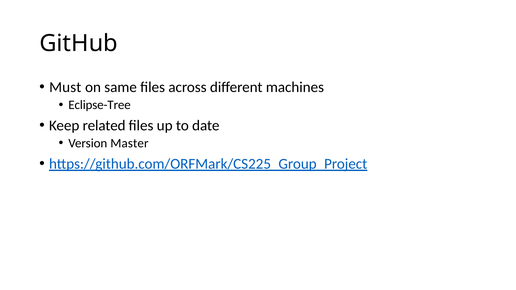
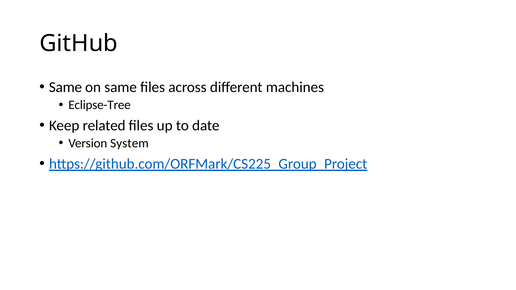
Must: Must -> Same (65, 87)
Master: Master -> System (129, 143)
